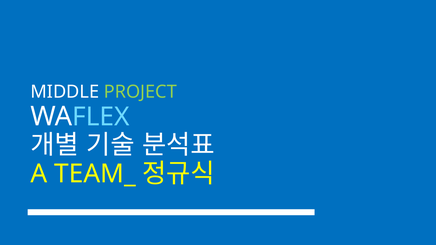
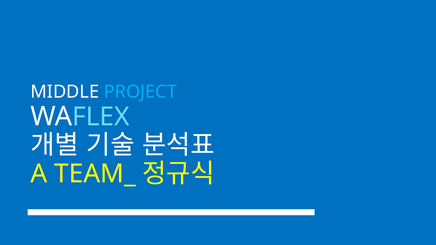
PROJECT colour: light green -> light blue (140, 92)
